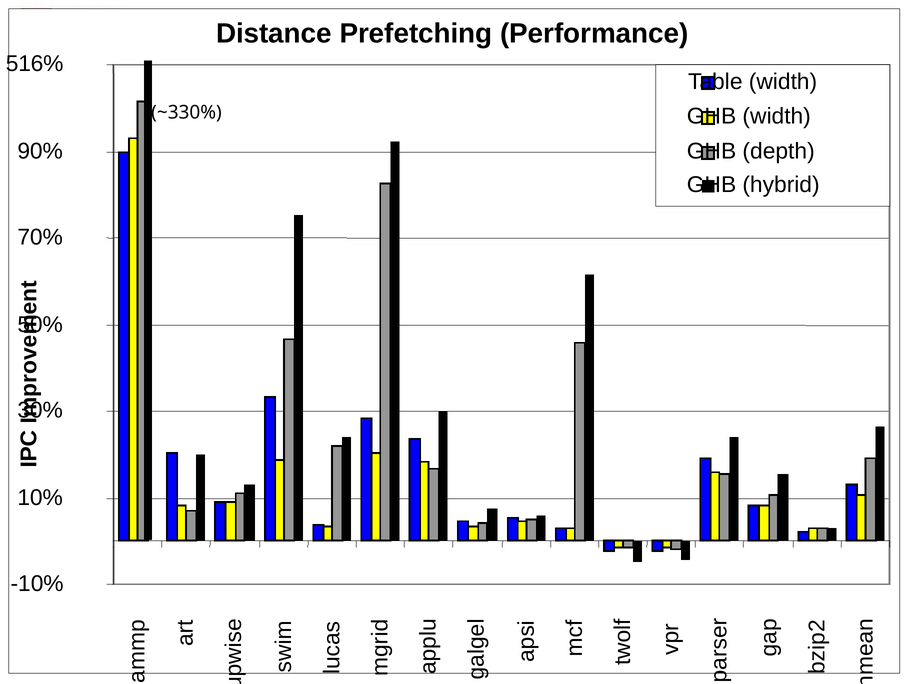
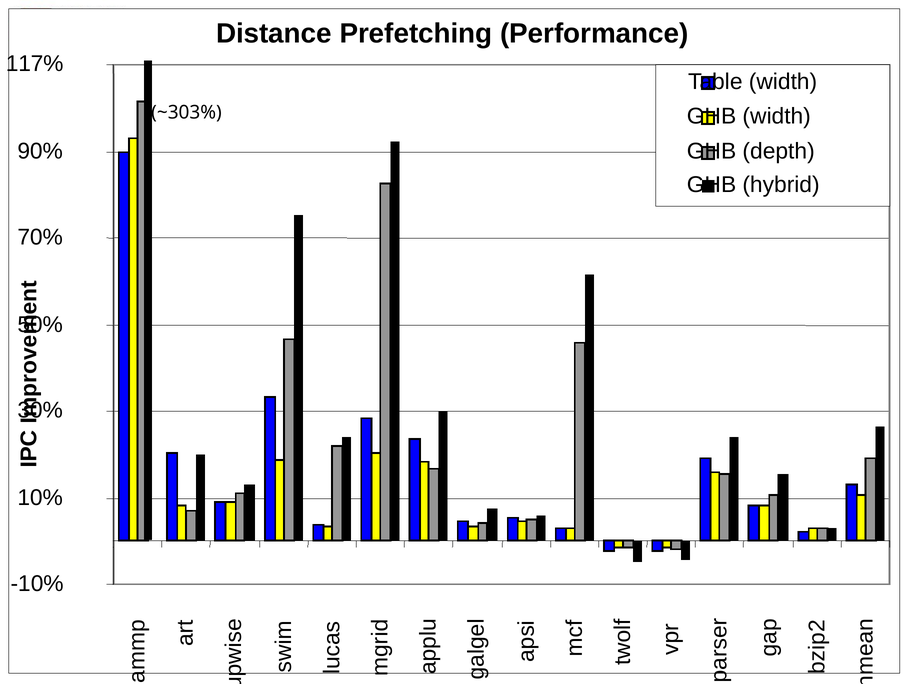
516%: 516% -> 117% (35, 64)
~330%: ~330% -> ~303% (187, 113)
